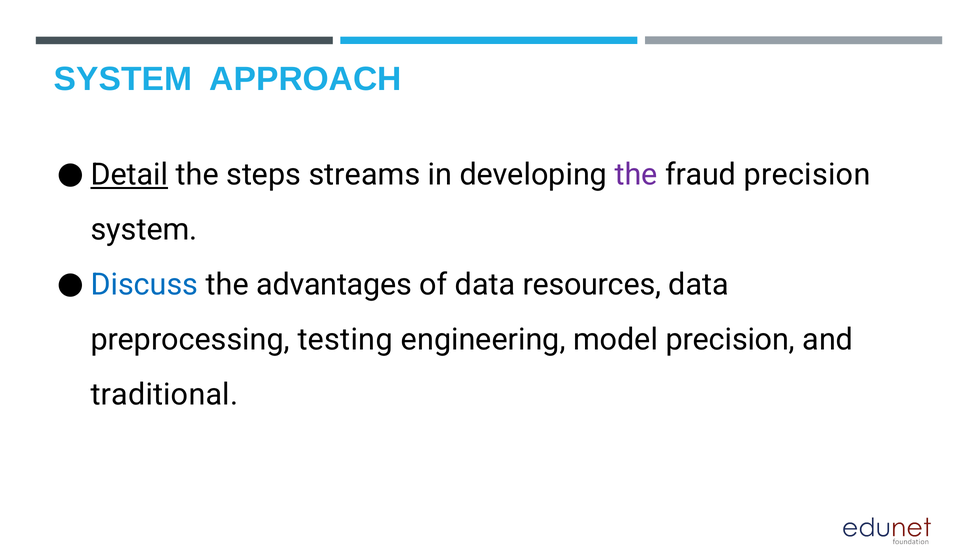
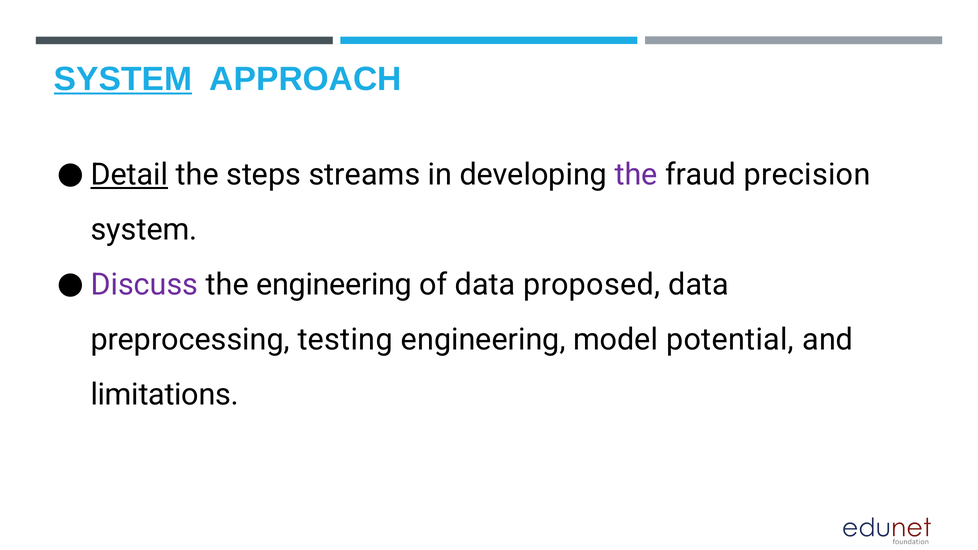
SYSTEM underline: none -> present (123, 79)
Discuss colour: blue -> purple (144, 285)
the advantages: advantages -> engineering (334, 285)
resources: resources -> proposed (592, 285)
model precision: precision -> potential (730, 340)
traditional: traditional -> limitations (165, 395)
